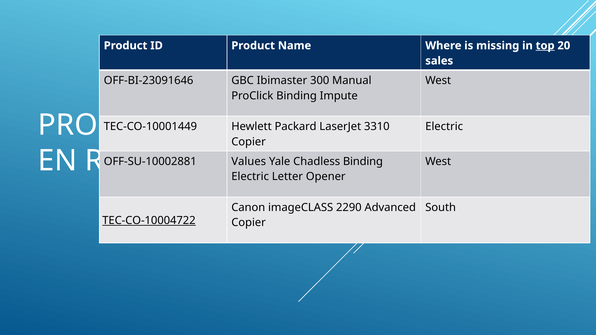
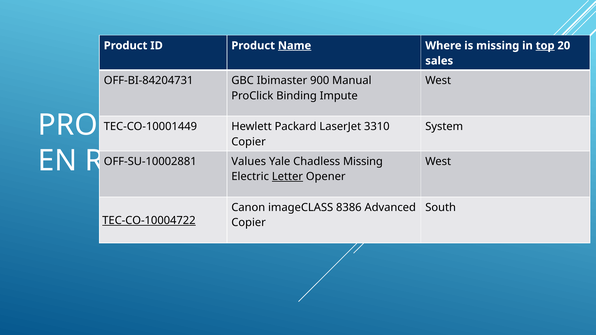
Name underline: none -> present (295, 46)
OFF-BI-23091646: OFF-BI-23091646 -> OFF-BI-84204731 (149, 81)
300: 300 -> 900 (320, 81)
Electric: Electric -> System (444, 127)
Chadless Binding: Binding -> Missing (363, 162)
Letter underline: none -> present (287, 177)
2290: 2290 -> 8386 (349, 208)
